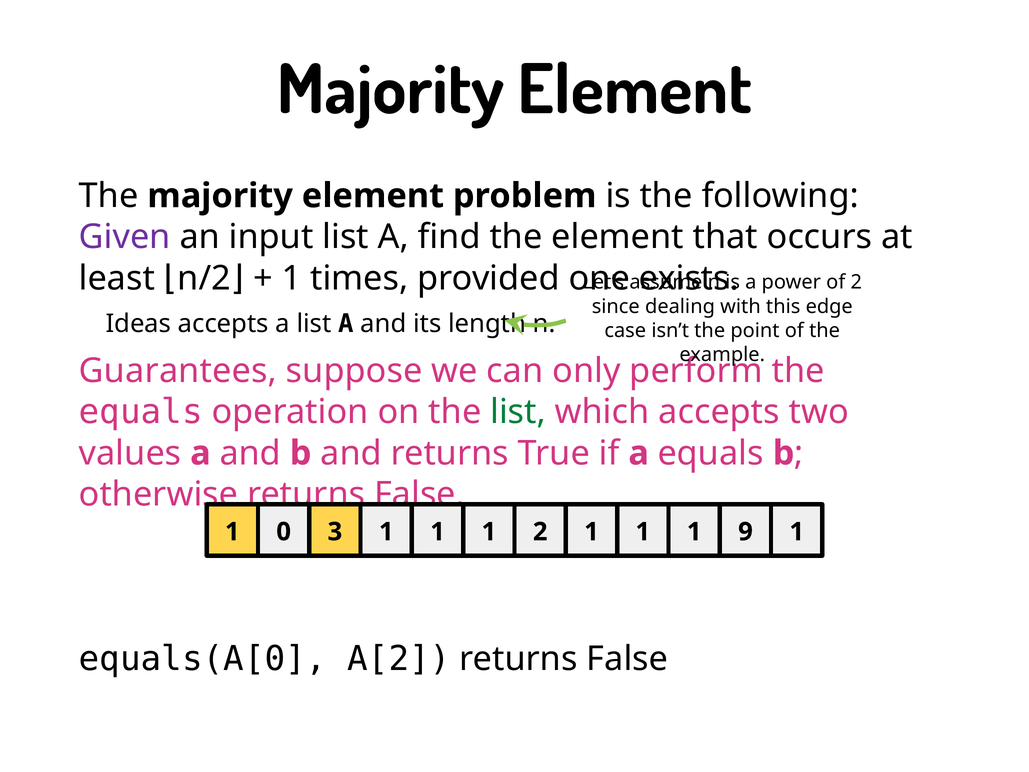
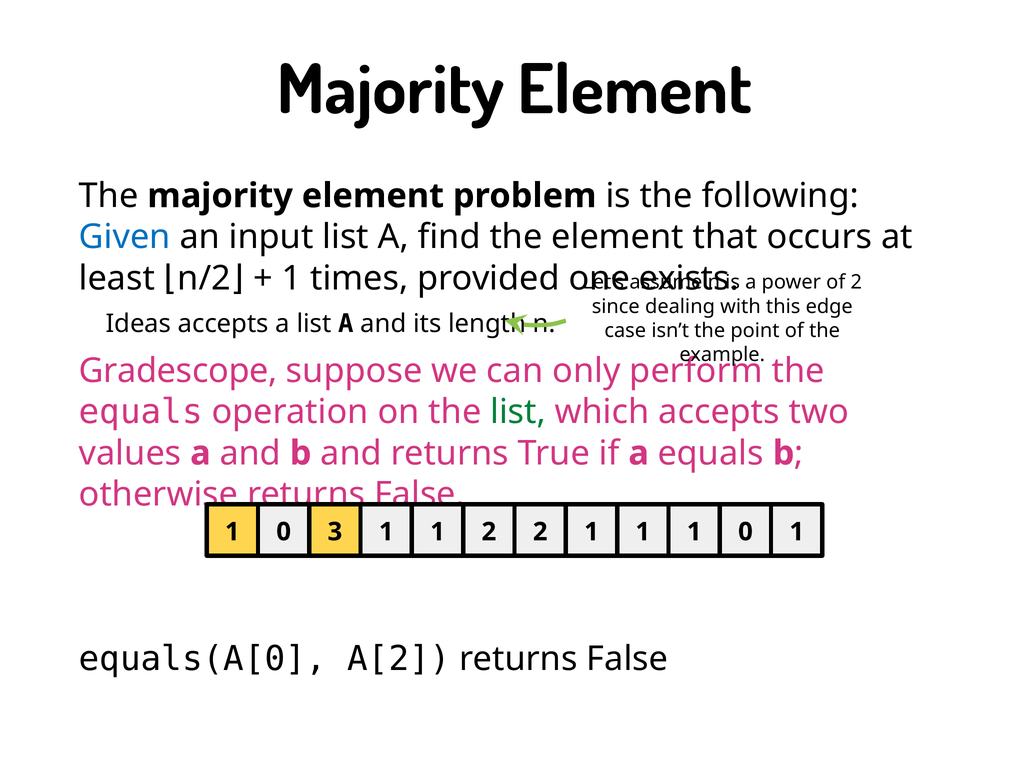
Given colour: purple -> blue (125, 237)
Guarantees: Guarantees -> Gradescope (178, 371)
3 1 1 1: 1 -> 2 (489, 532)
1 1 9: 9 -> 0 (745, 532)
